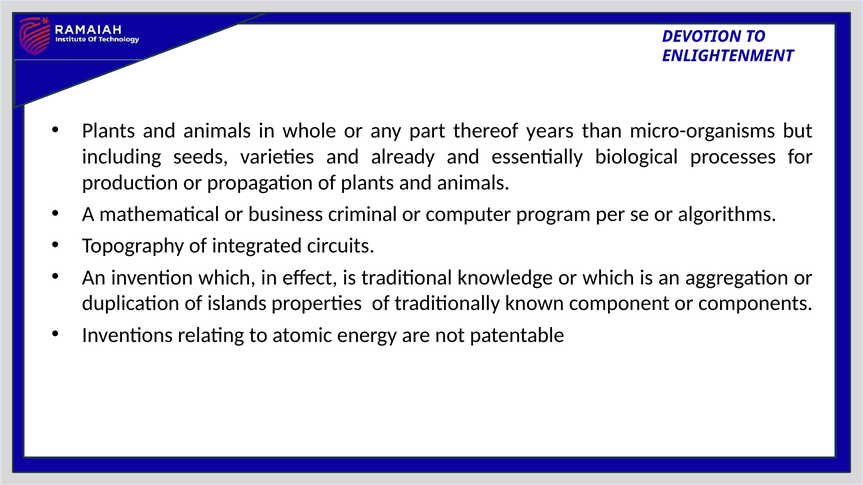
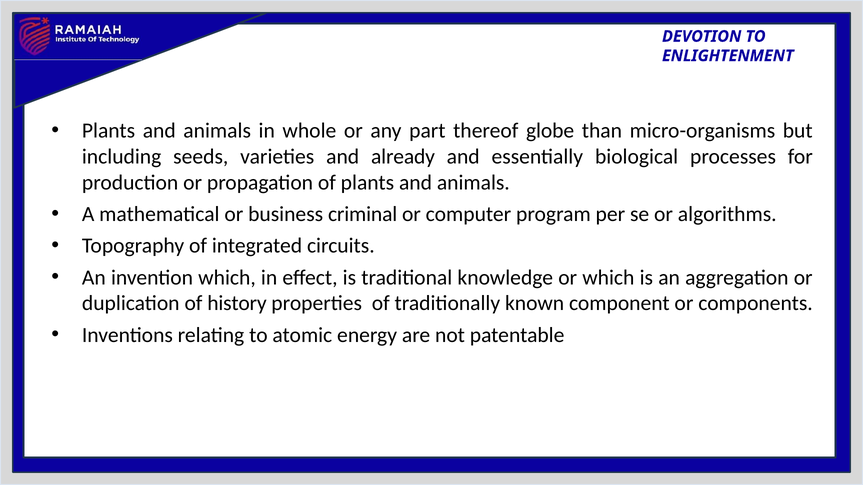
years: years -> globe (550, 131)
islands: islands -> history (237, 304)
